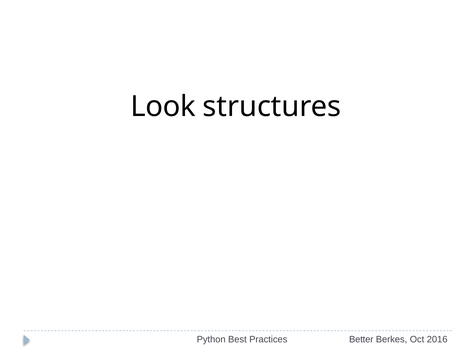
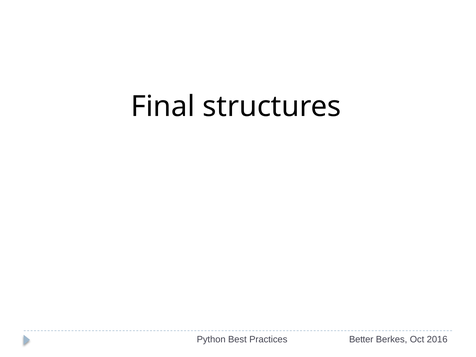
Look: Look -> Final (163, 107)
